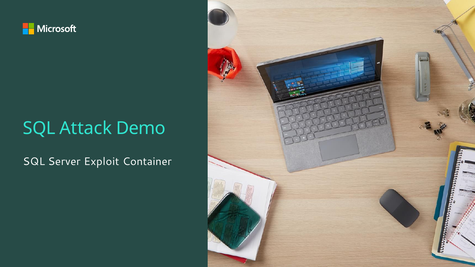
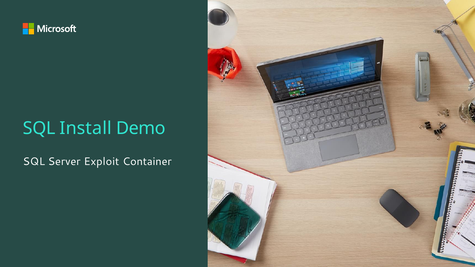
Attack: Attack -> Install (86, 128)
